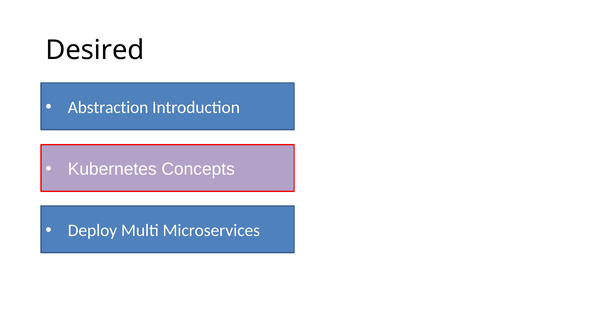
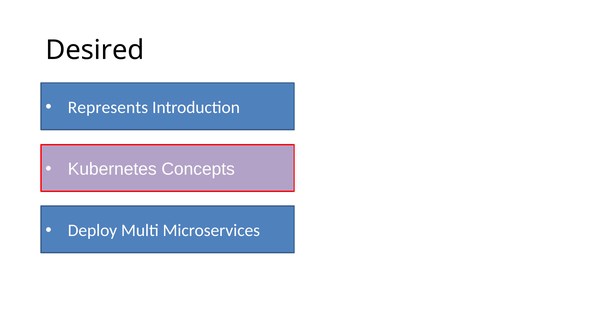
Abstraction: Abstraction -> Represents (108, 107)
